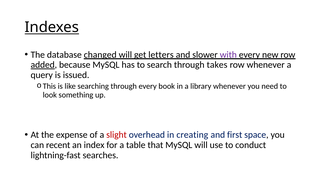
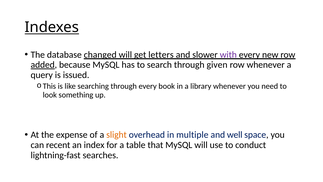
takes: takes -> given (217, 65)
slight colour: red -> orange (117, 135)
creating: creating -> multiple (192, 135)
first: first -> well (235, 135)
